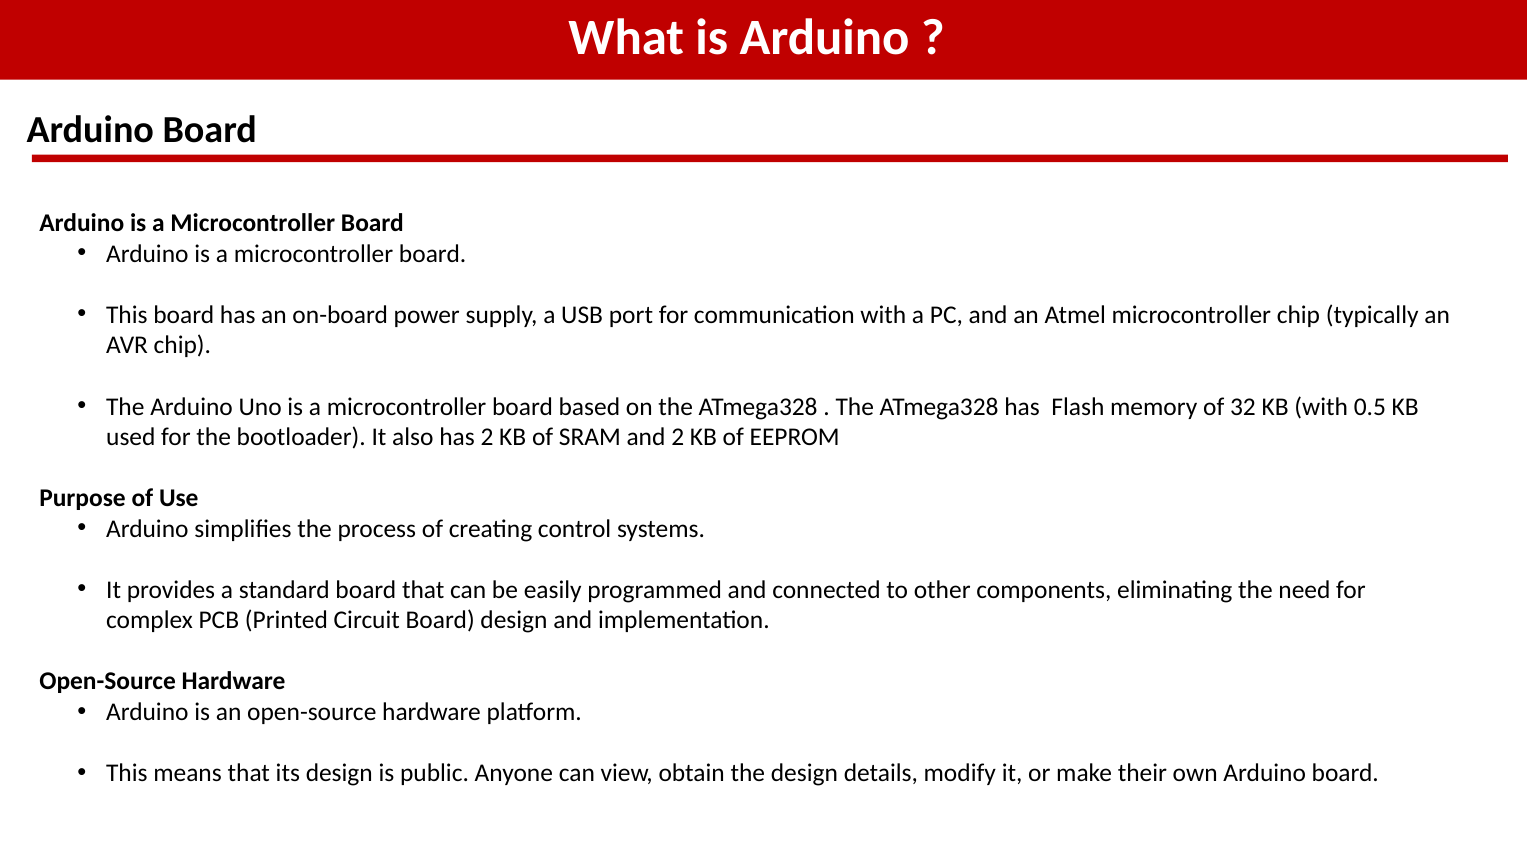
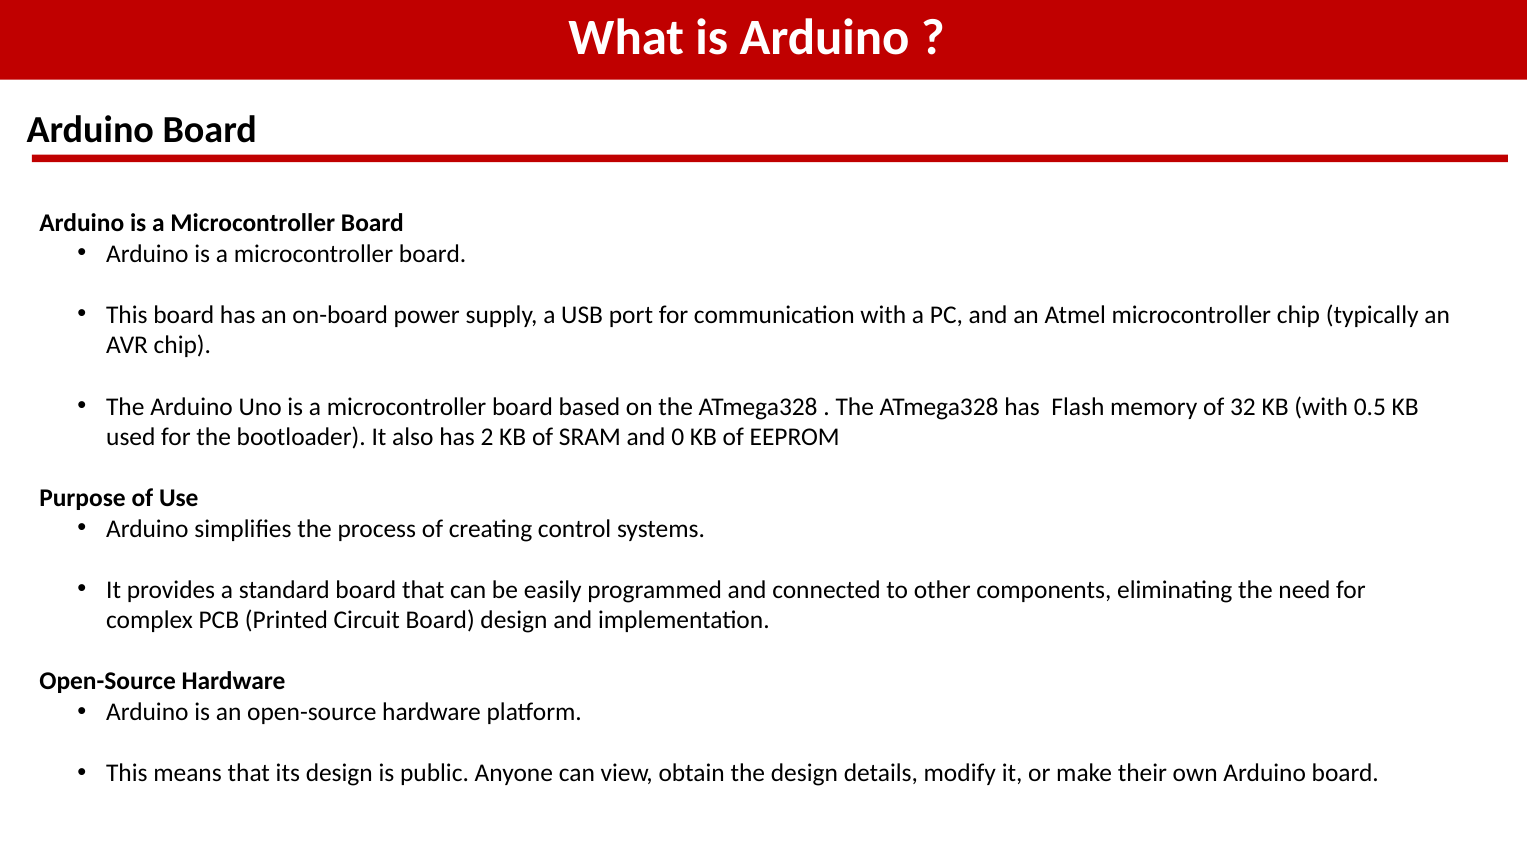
and 2: 2 -> 0 (678, 437)
